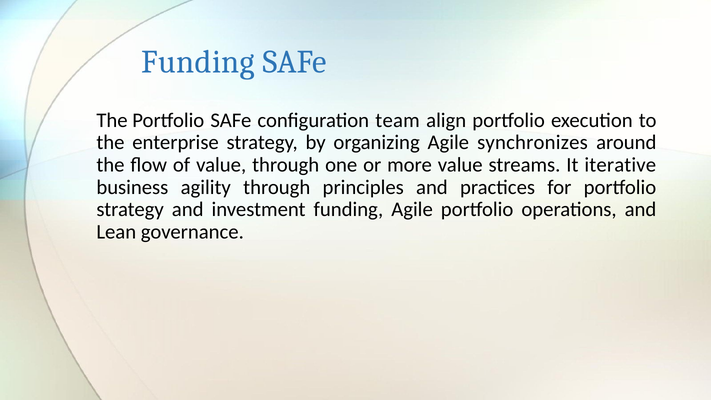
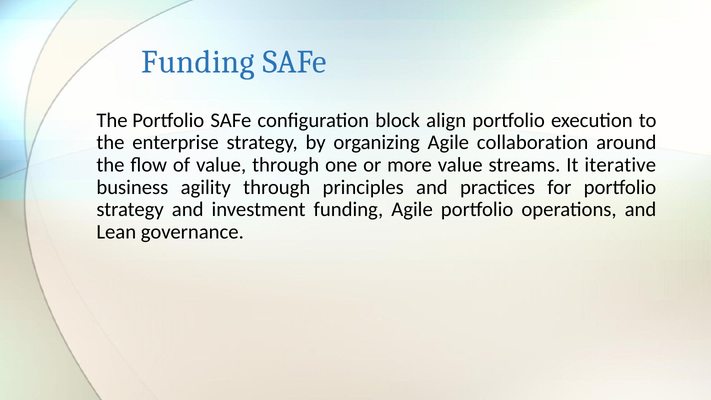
team: team -> block (398, 120)
synchronizes: synchronizes -> collaboration (533, 143)
